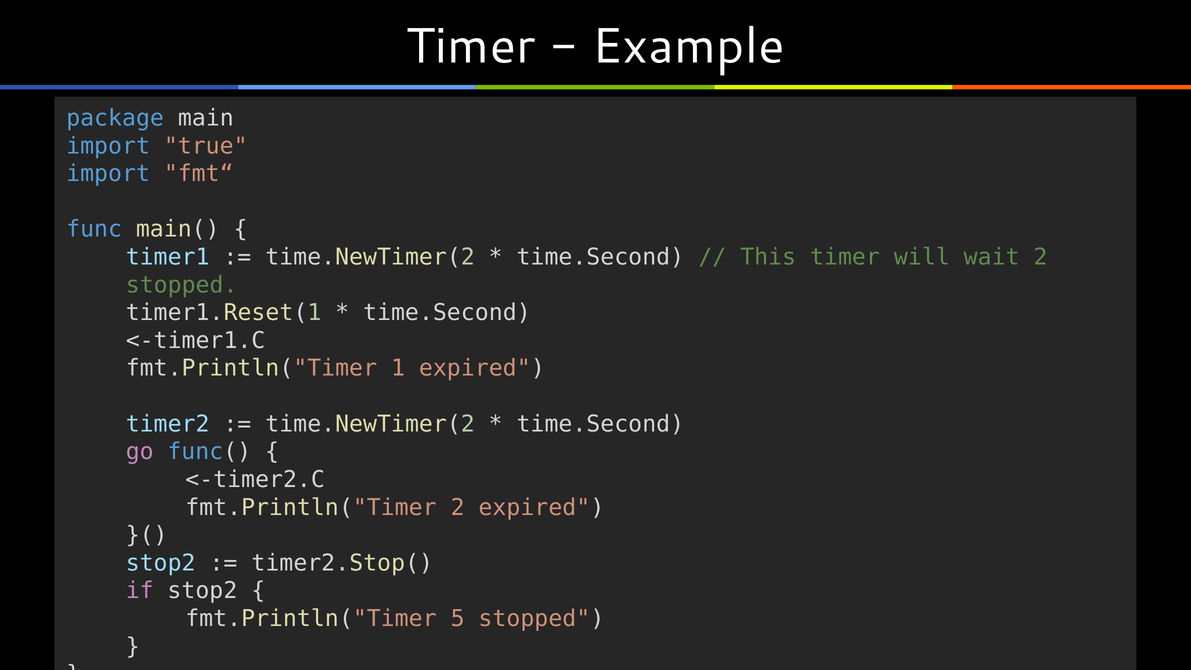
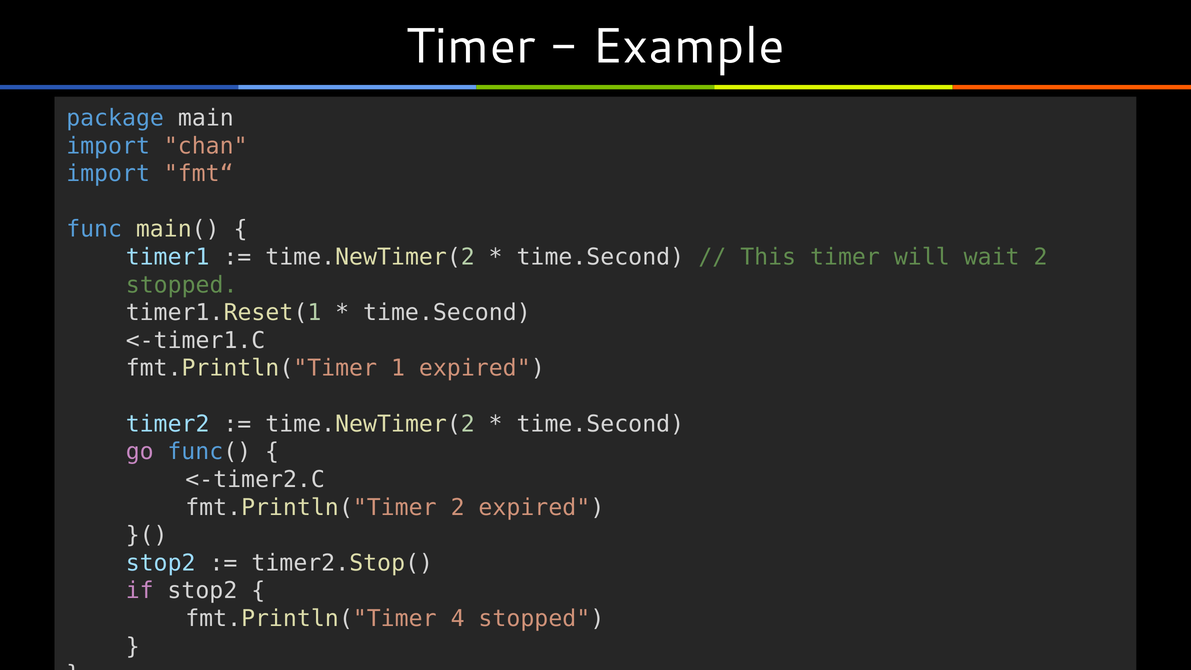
true: true -> chan (206, 146)
5: 5 -> 4 (458, 619)
